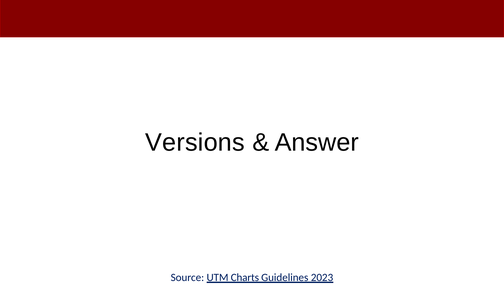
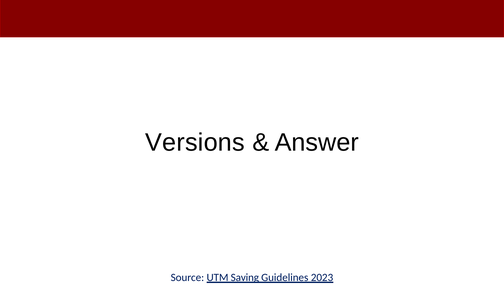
Charts: Charts -> Saving (245, 277)
